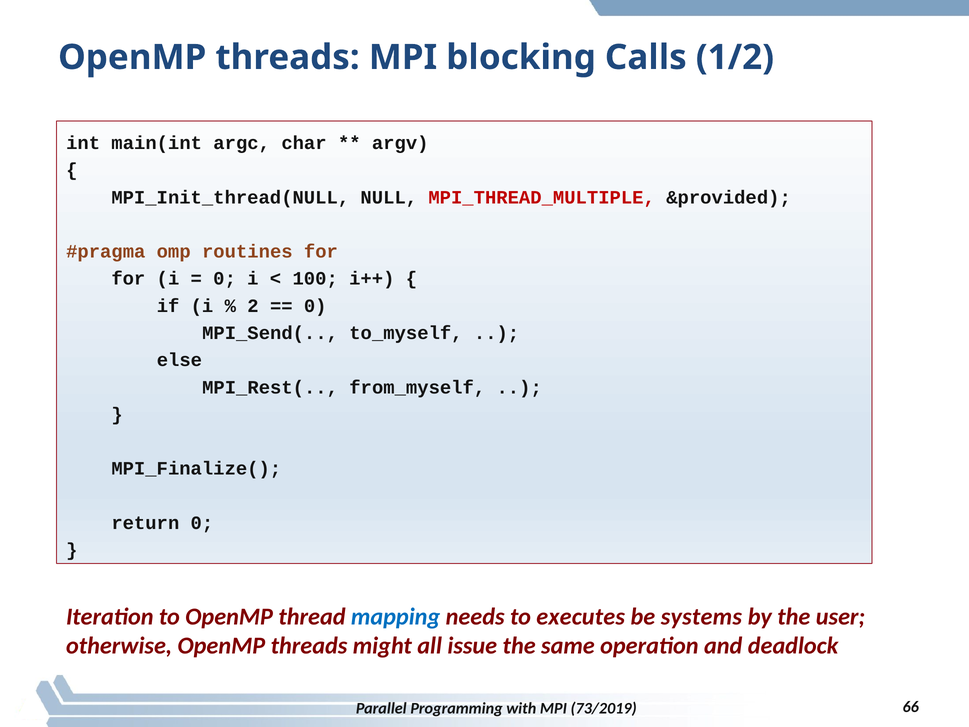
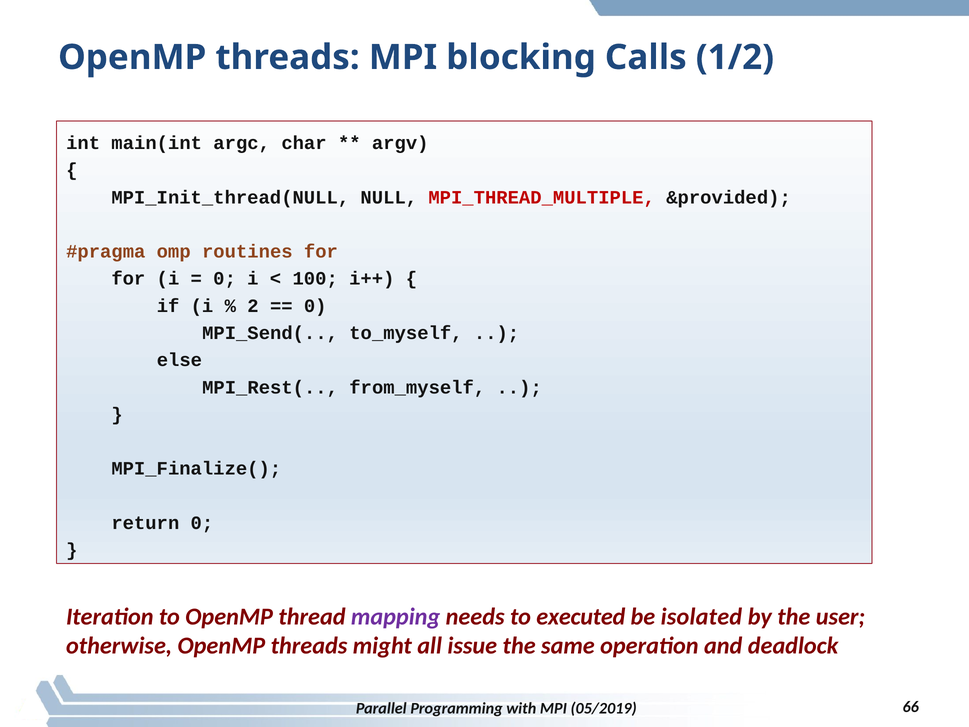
mapping colour: blue -> purple (396, 617)
executes: executes -> executed (581, 617)
systems: systems -> isolated (701, 617)
73/2019: 73/2019 -> 05/2019 (604, 708)
